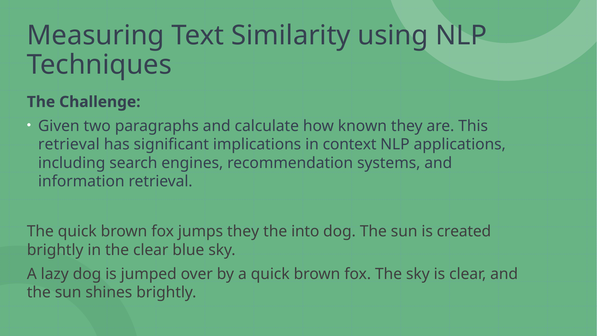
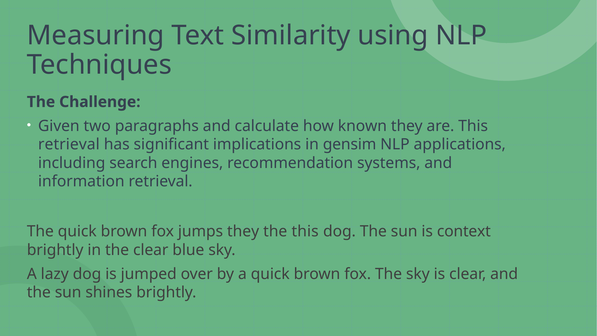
context: context -> gensim (350, 144)
the into: into -> this (305, 231)
created: created -> context (464, 231)
